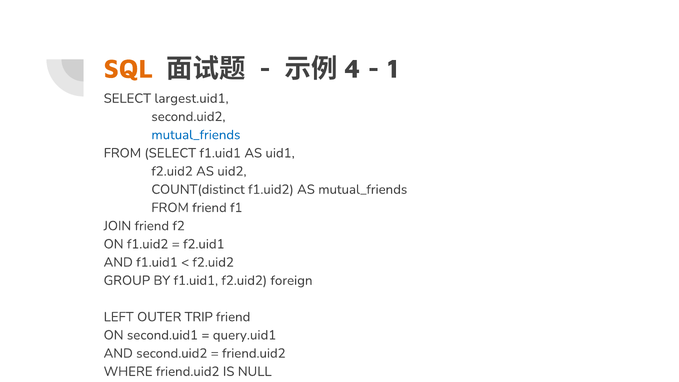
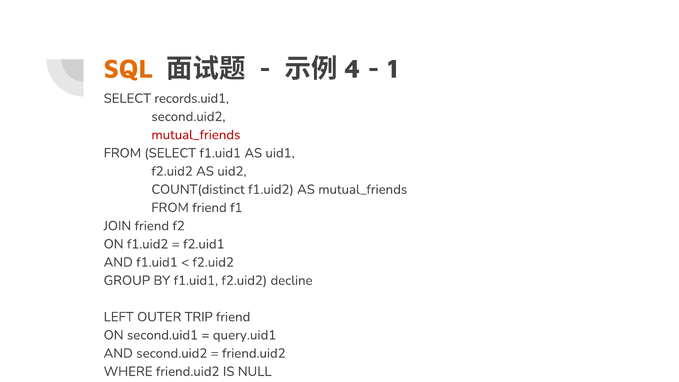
largest.uid1: largest.uid1 -> records.uid1 (192, 98)
mutual_friends colour: blue -> red (196, 135)
foreign: foreign -> decline (292, 280)
